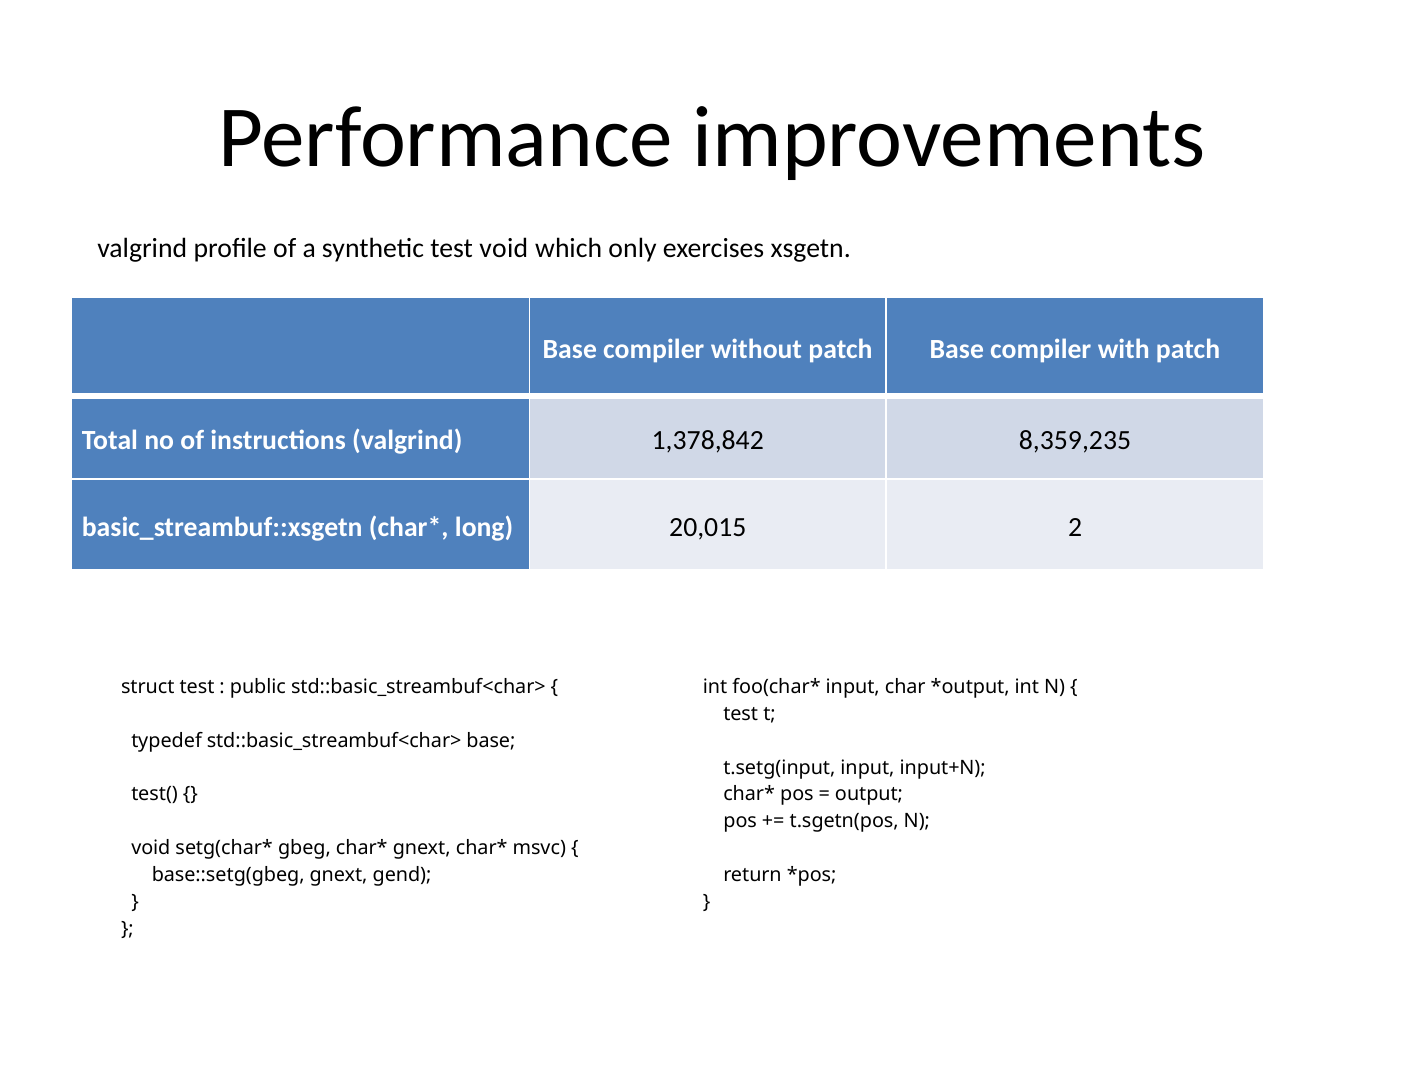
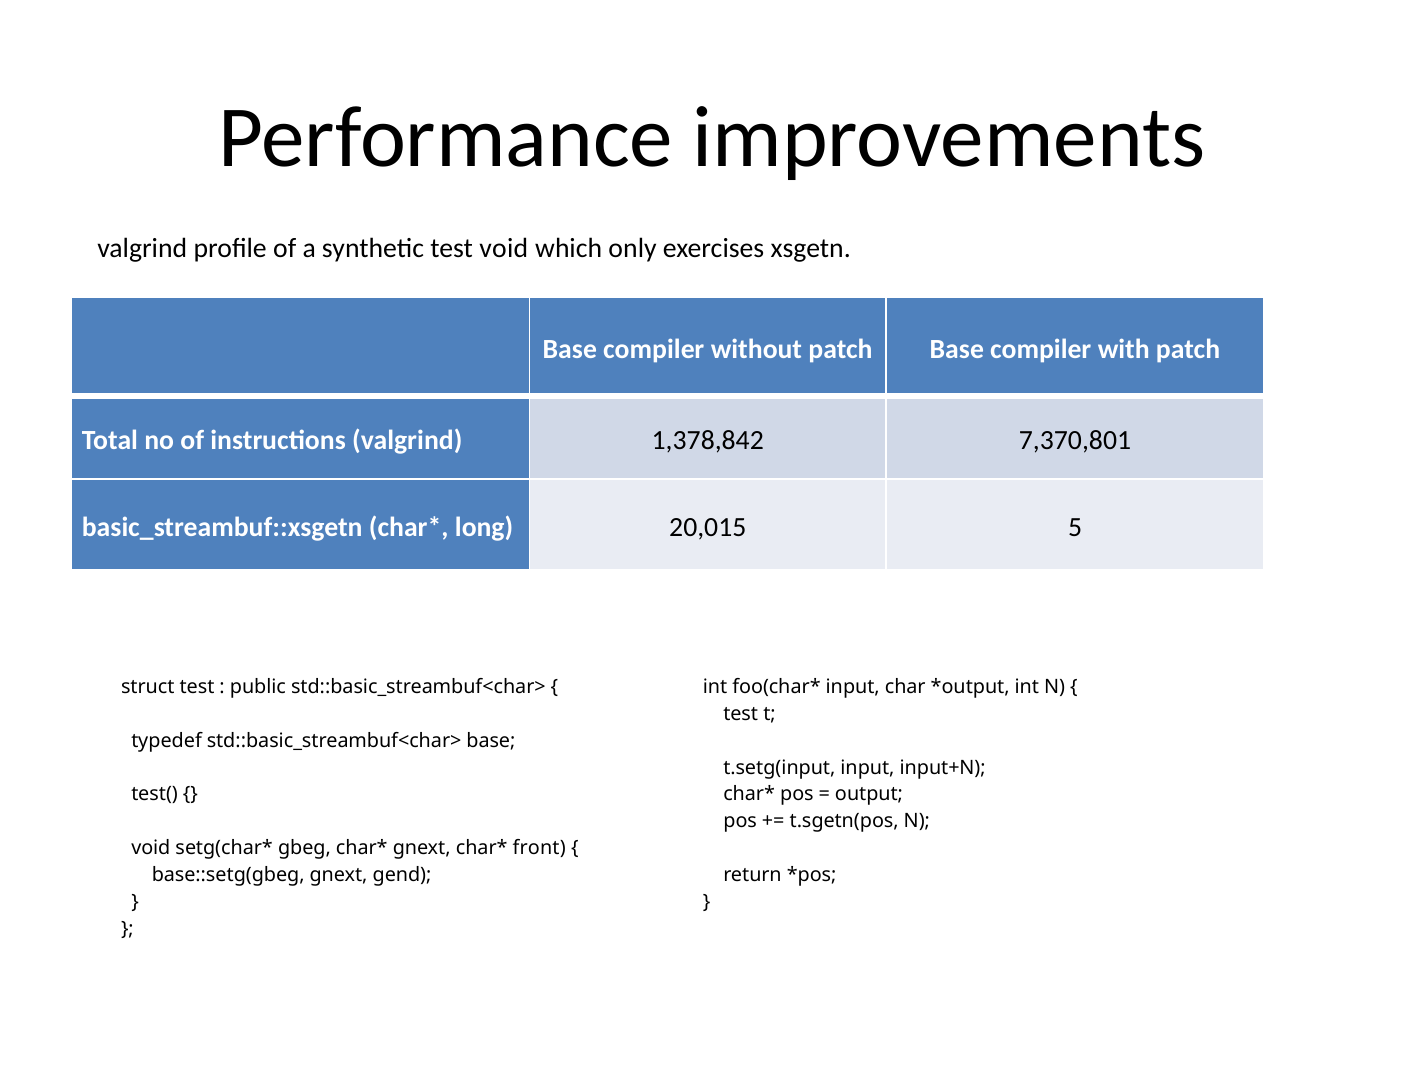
8,359,235: 8,359,235 -> 7,370,801 (1075, 440)
2: 2 -> 5 (1075, 527)
msvc: msvc -> front (539, 848)
